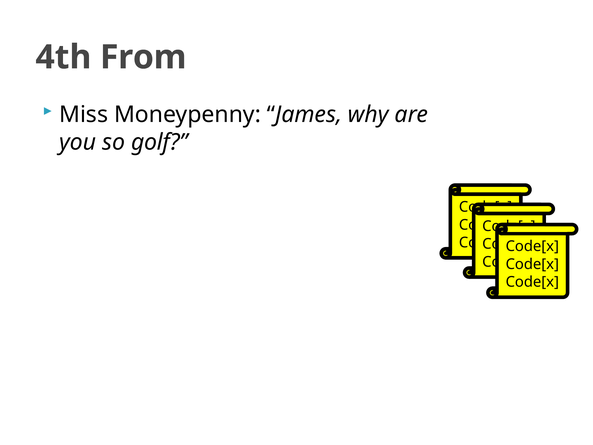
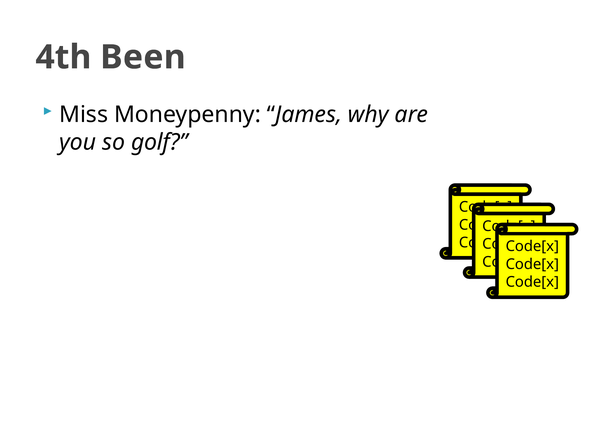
From: From -> Been (143, 57)
